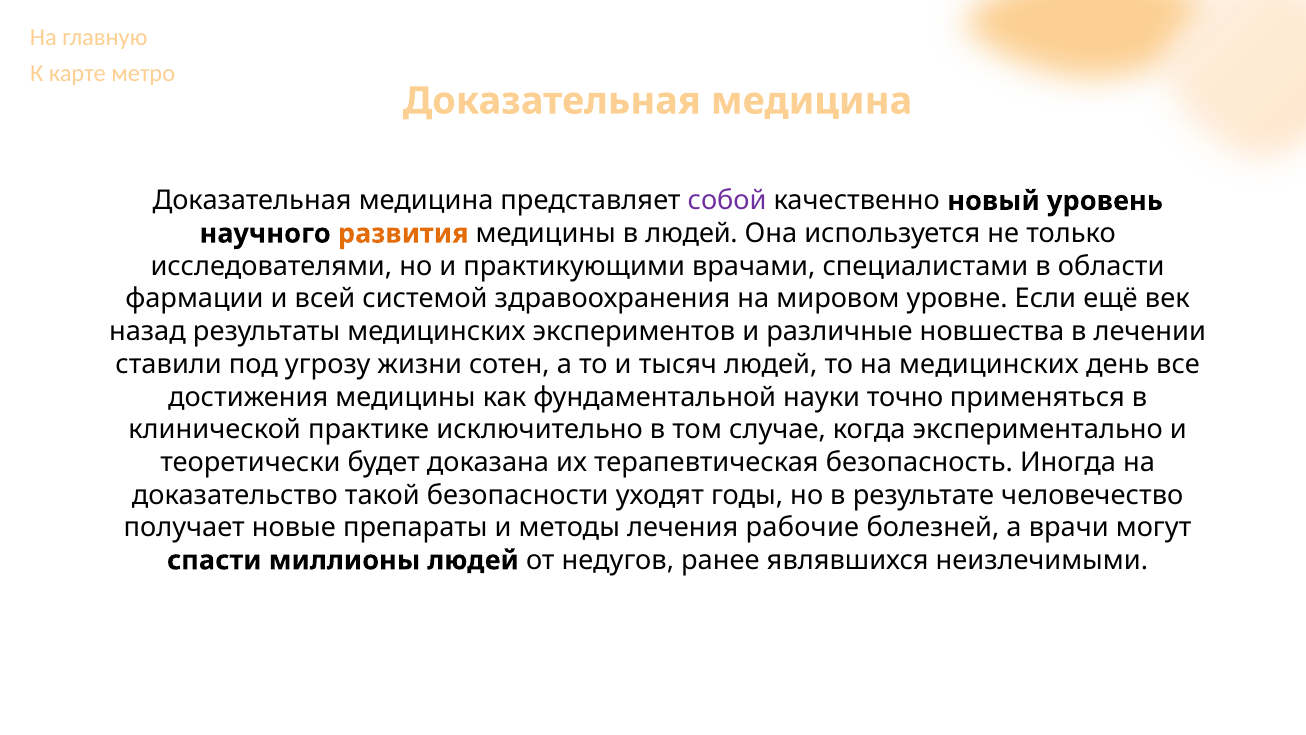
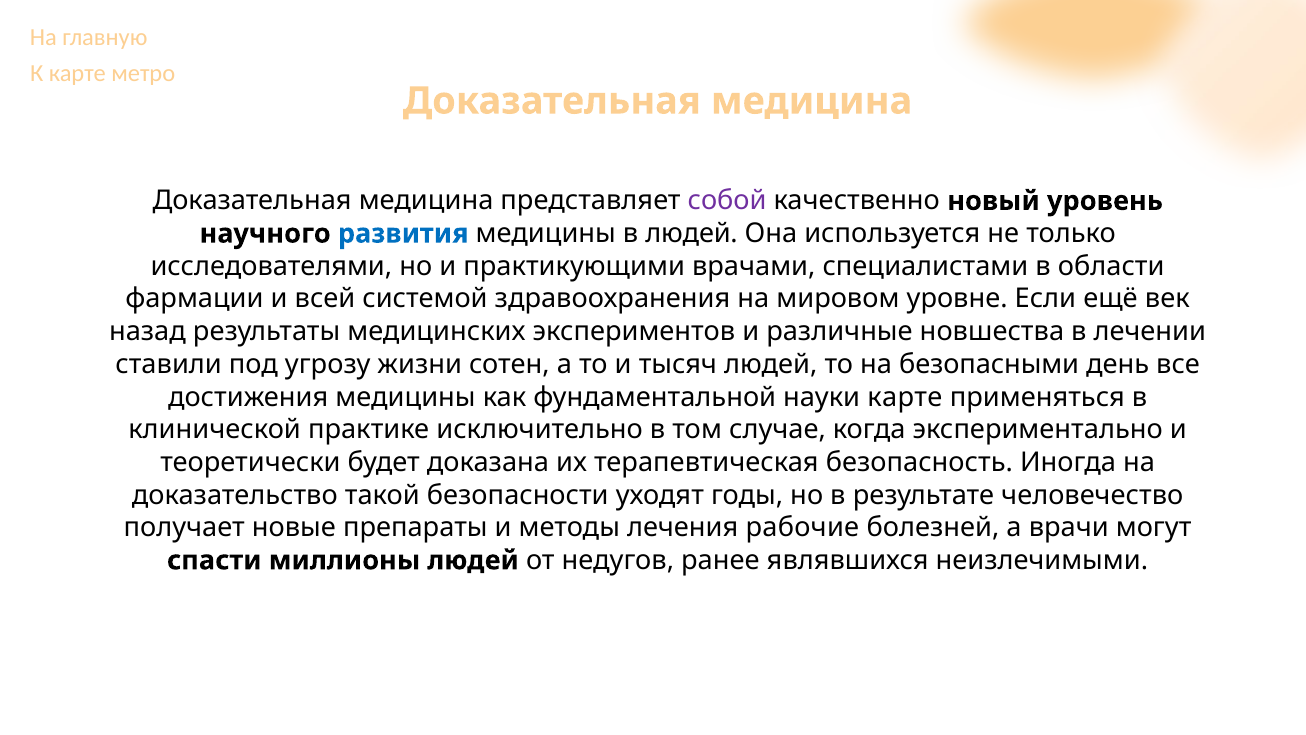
развития colour: orange -> blue (403, 233)
на медицинских: медицинских -> безопасными (989, 364)
науки точно: точно -> карте (905, 397)
